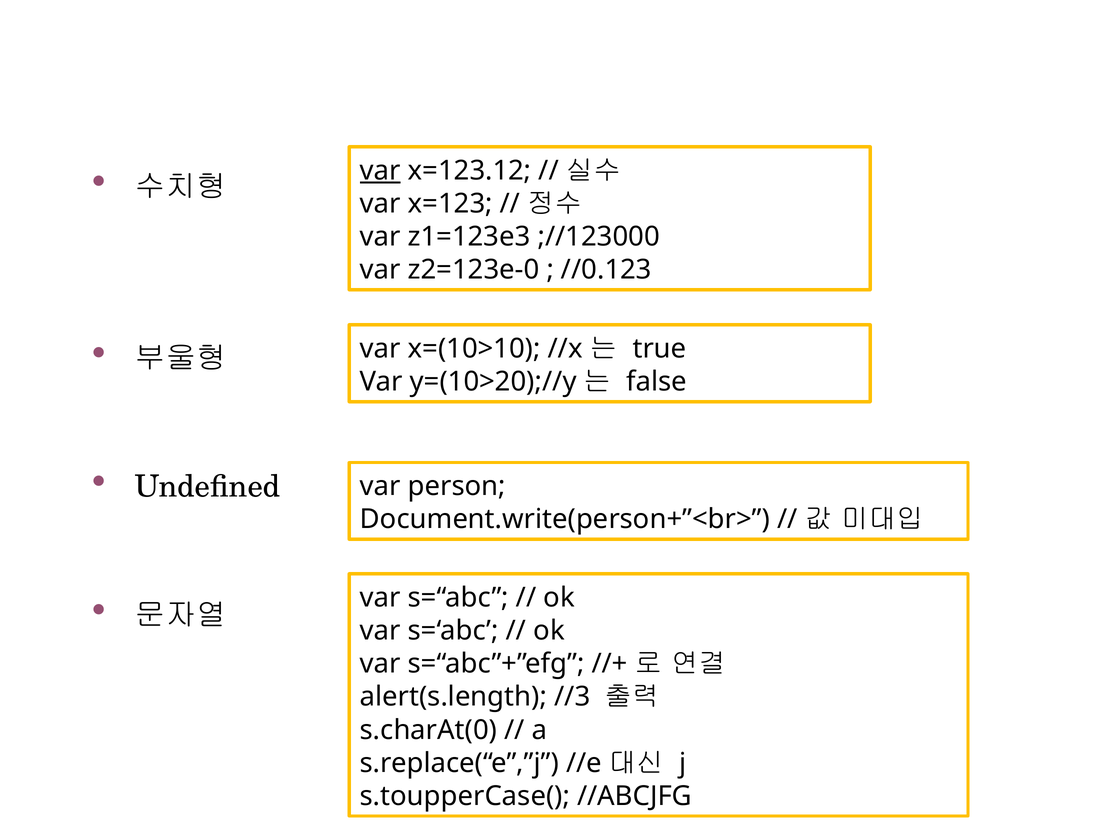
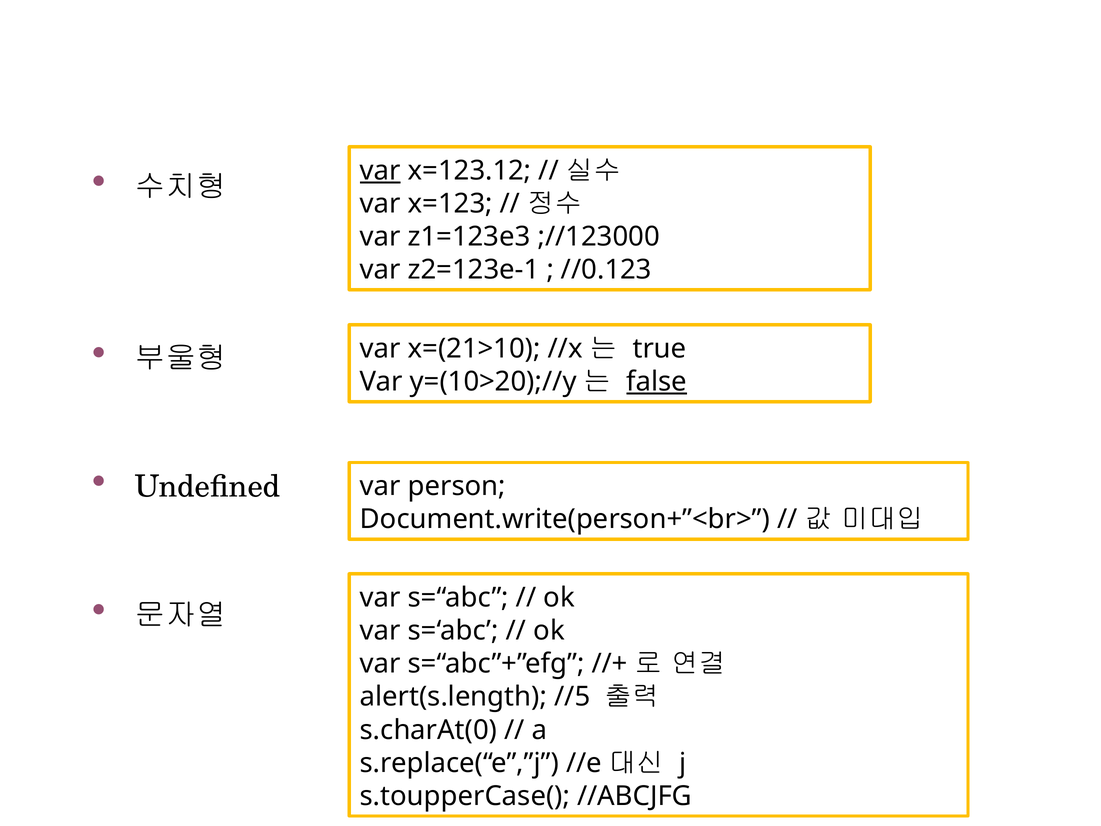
z2=123e-0: z2=123e-0 -> z2=123e-1 (474, 270)
x=(10>10: x=(10>10 -> x=(21>10 (474, 348)
false underline: none -> present (657, 382)
//3: //3 -> //5 (572, 697)
